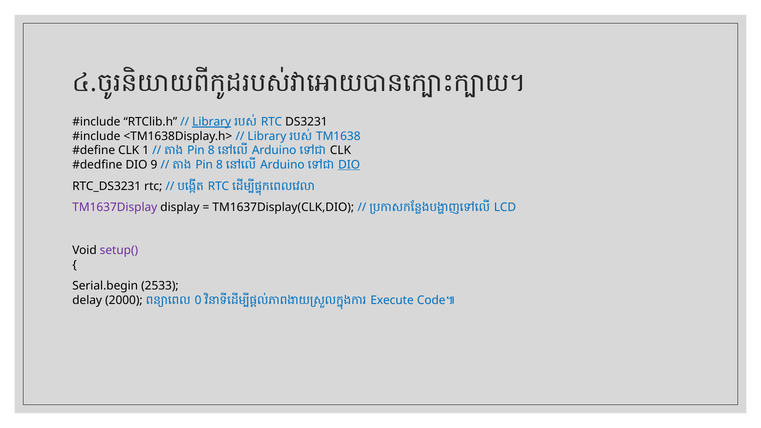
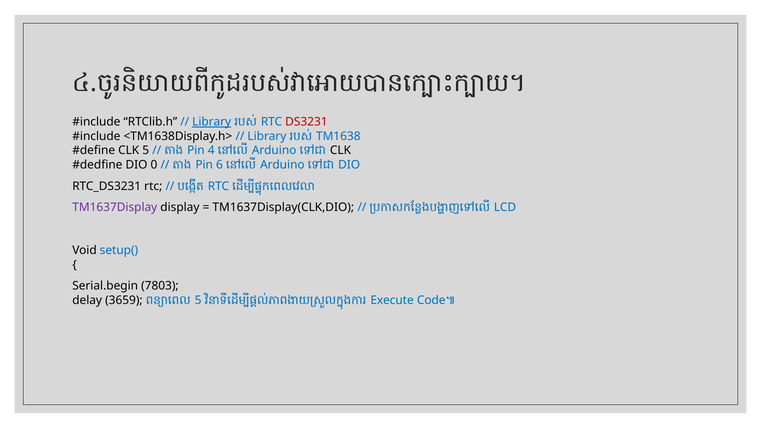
DS3231 colour: black -> red (306, 122)
CLK 1: 1 -> 5 (146, 150)
8: 8 -> 4 (211, 150)
9: 9 -> 0 (154, 165)
8: 8 -> 6 (219, 165)
DIO underline: present -> none (349, 165)
setup( colour: purple -> blue (119, 250)
2533: 2533 -> 7803 (160, 286)
2000: 2000 -> 3659 (124, 300)
0: 0 -> 5 (198, 300)
